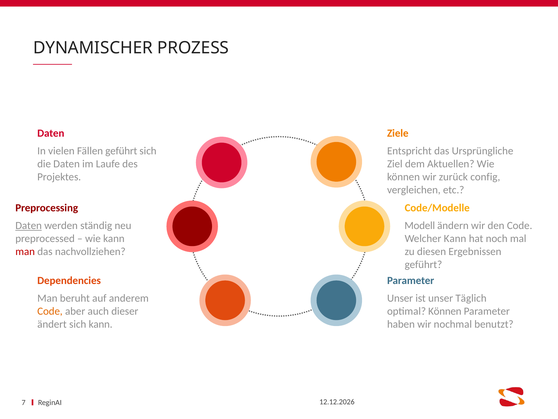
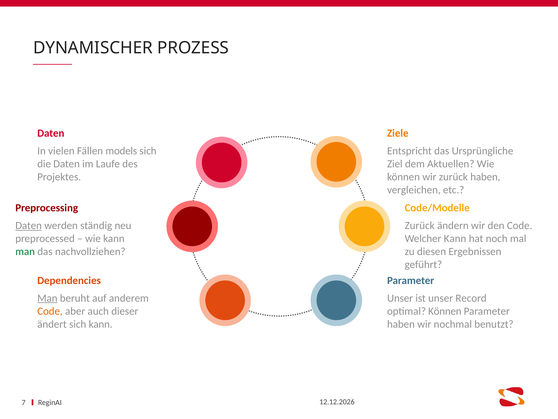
Fällen geführt: geführt -> models (121, 151)
zurück config: config -> haben (485, 177)
Modell: Modell -> Zurück (420, 225)
man colour: red -> green (25, 251)
Man underline: none -> present (47, 298)
Täglich: Täglich -> Record (471, 298)
